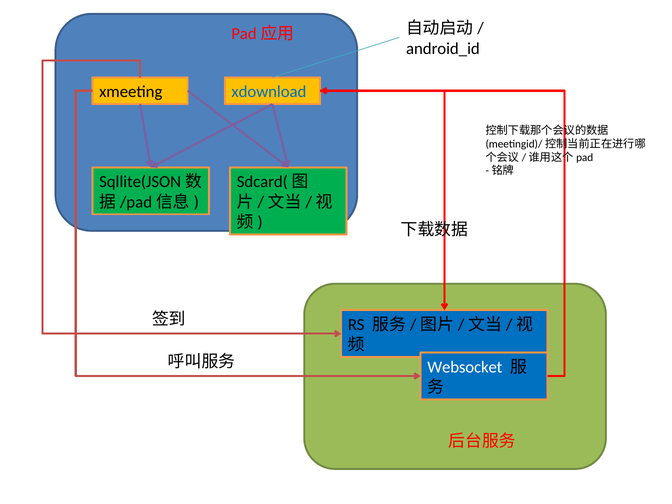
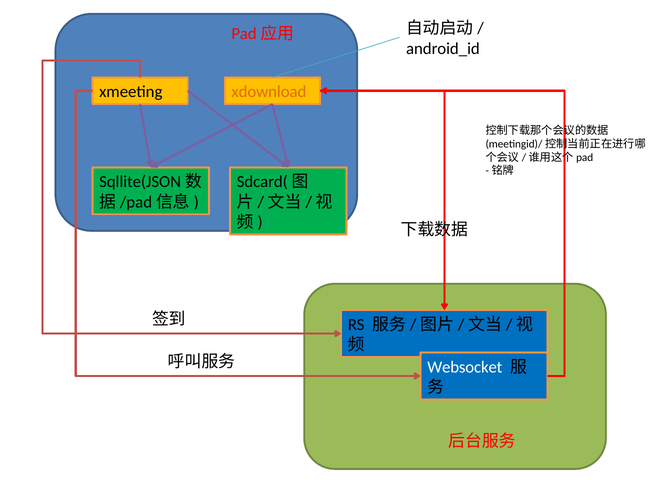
xdownload colour: blue -> orange (269, 92)
